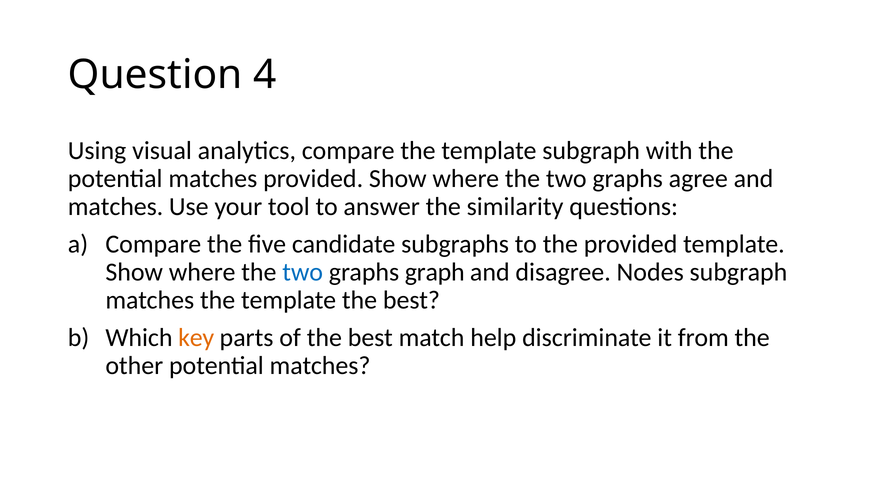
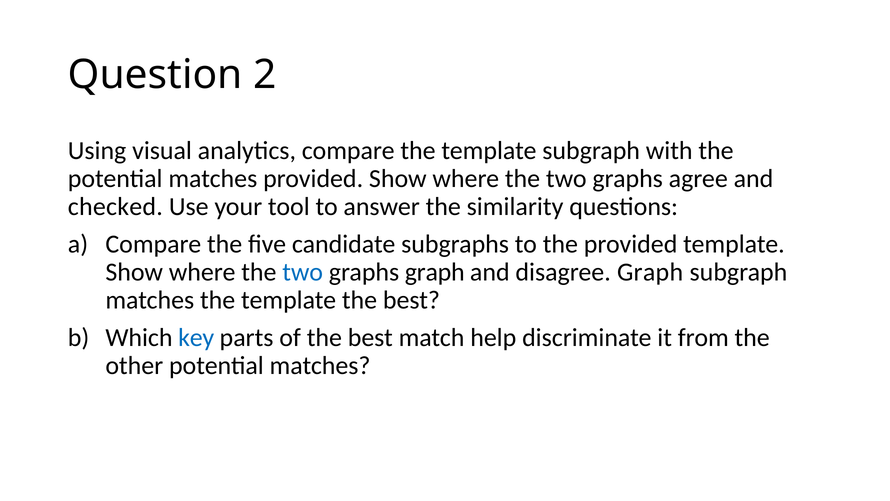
4: 4 -> 2 (265, 75)
matches: matches -> checked (115, 207)
disagree Nodes: Nodes -> Graph (650, 272)
key colour: orange -> blue (196, 337)
